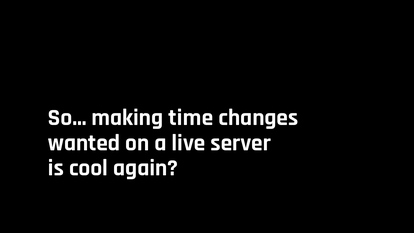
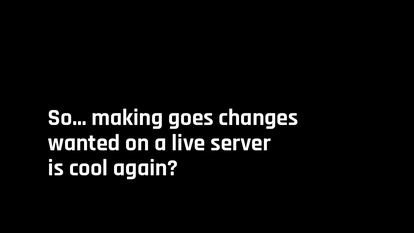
time: time -> goes (191, 118)
